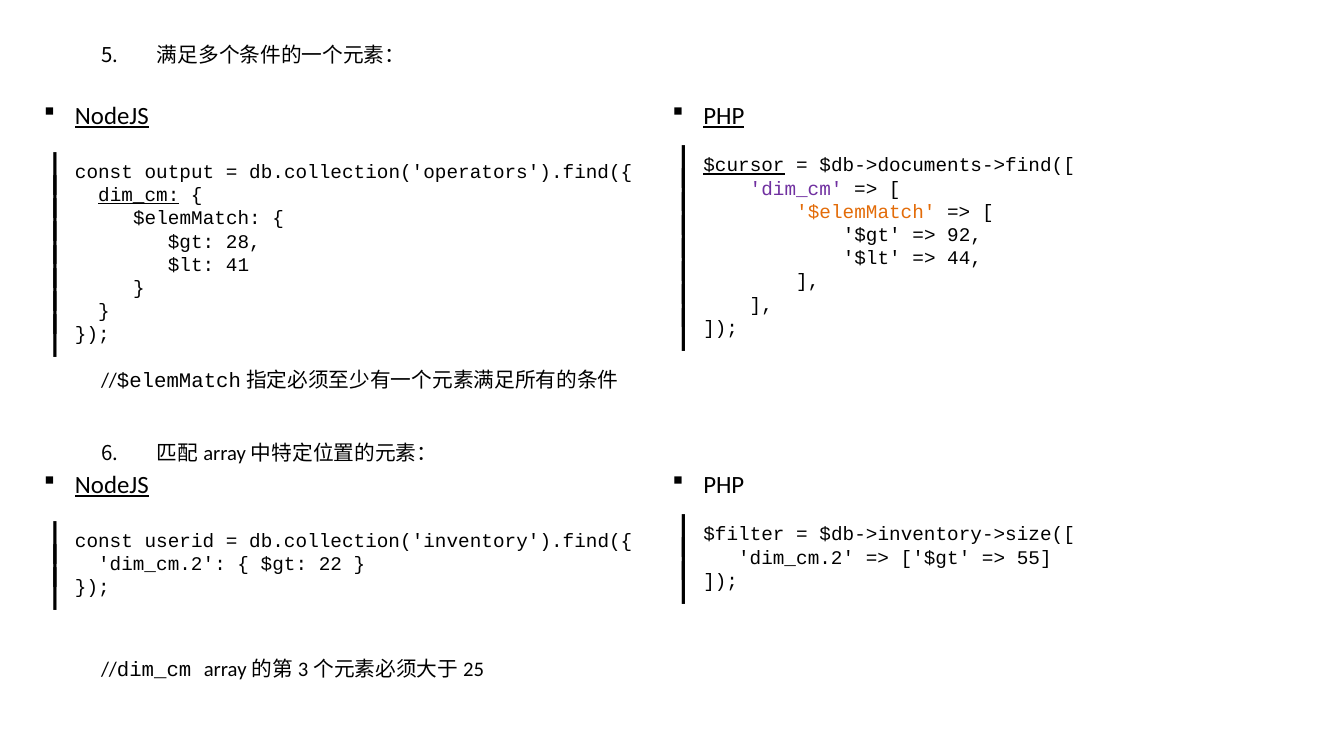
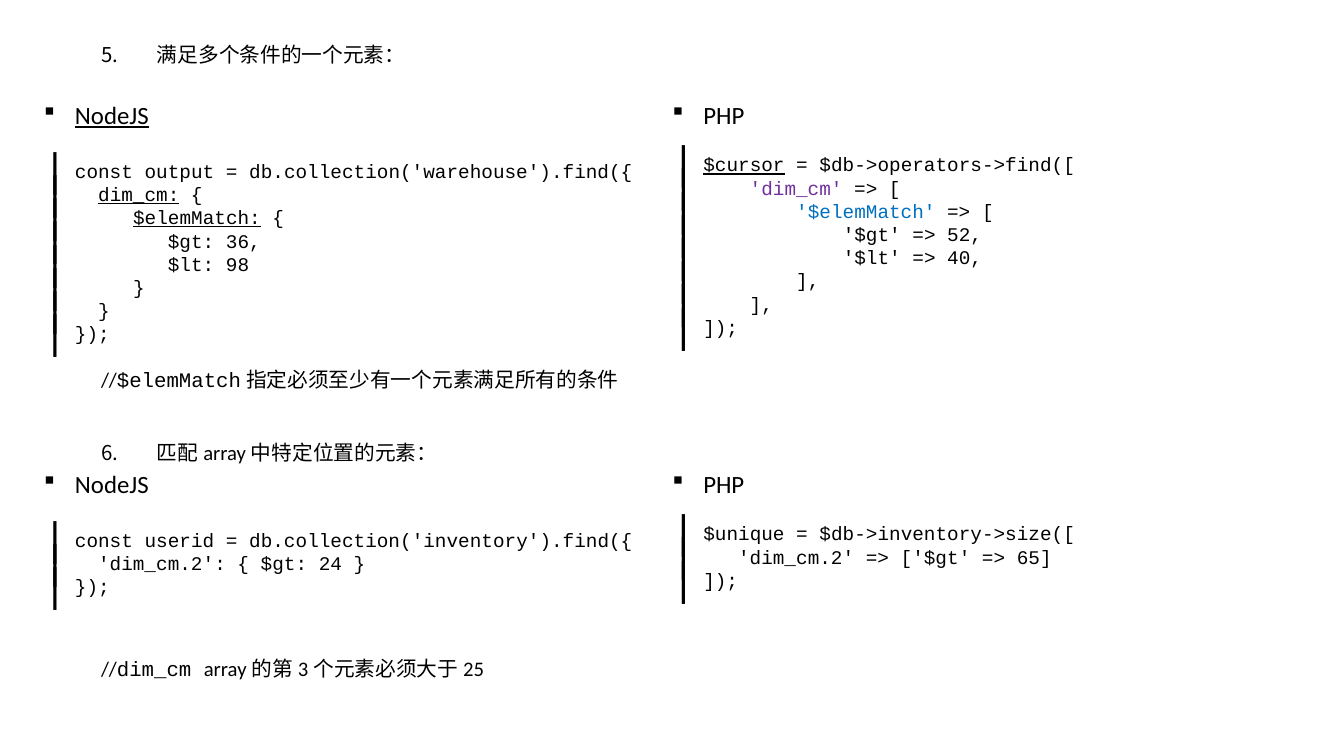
PHP underline: present -> none (724, 116)
$db->documents->find([: $db->documents->find([ -> $db->operators->find([ (947, 166)
db.collection('operators').find({: db.collection('operators').find({ -> db.collection('warehouse').find({ (441, 172)
$elemMatch colour: orange -> blue (866, 212)
$elemMatch underline: none -> present (197, 219)
92: 92 -> 52 (965, 235)
28: 28 -> 36 (243, 242)
44: 44 -> 40 (965, 258)
41: 41 -> 98 (238, 265)
NodeJS underline: present -> none (112, 485)
$filter: $filter -> $unique (744, 535)
55: 55 -> 65 (1034, 558)
22: 22 -> 24 (330, 565)
